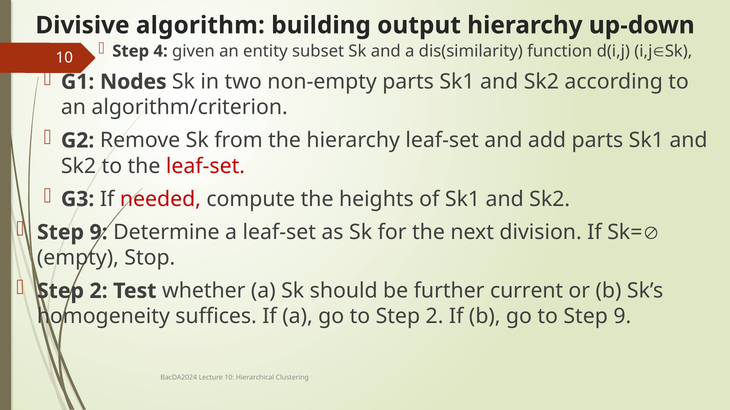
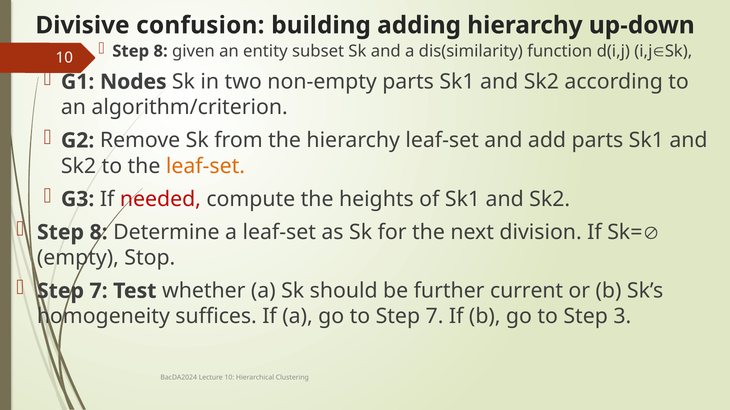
algorithm: algorithm -> confusion (200, 25)
output: output -> adding (419, 25)
4: 4 -> 8 (161, 51)
leaf-set colour: red -> orange (205, 166)
9: 9 -> 8 (99, 233)
2: 2 -> 7 (99, 291)
to Step 2: 2 -> 7 (435, 317)
to Step 9: 9 -> 3 (622, 317)
